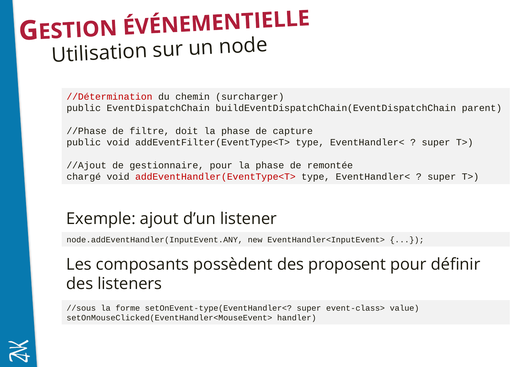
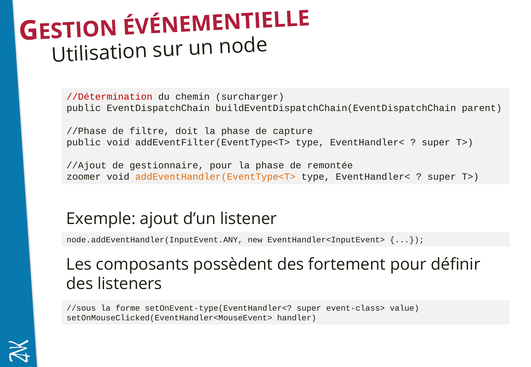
chargé: chargé -> zoomer (84, 177)
addEventHandler(EventType<T> colour: red -> orange (215, 177)
proposent: proposent -> fortement (347, 265)
